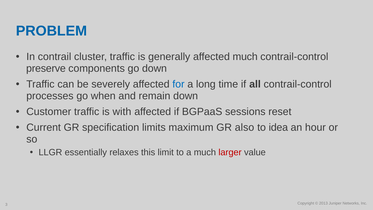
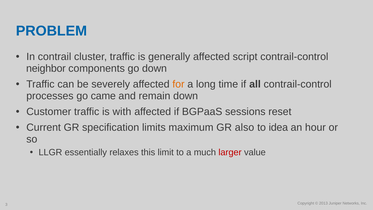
affected much: much -> script (245, 57)
preserve: preserve -> neighbor (46, 68)
for colour: blue -> orange (178, 84)
when: when -> came (103, 96)
